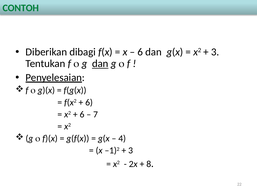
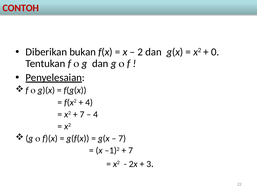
CONTOH colour: green -> red (21, 8)
dibagi: dibagi -> bukan (83, 52)
6: 6 -> 2 (140, 52)
3: 3 -> 0 (215, 52)
dan underline: present -> none (100, 64)
6: 6 -> 4 (89, 102)
6: 6 -> 7 (82, 114)
7: 7 -> 4 (96, 114)
4: 4 -> 7 (122, 138)
3: 3 -> 7 (131, 150)
8: 8 -> 3 (149, 164)
